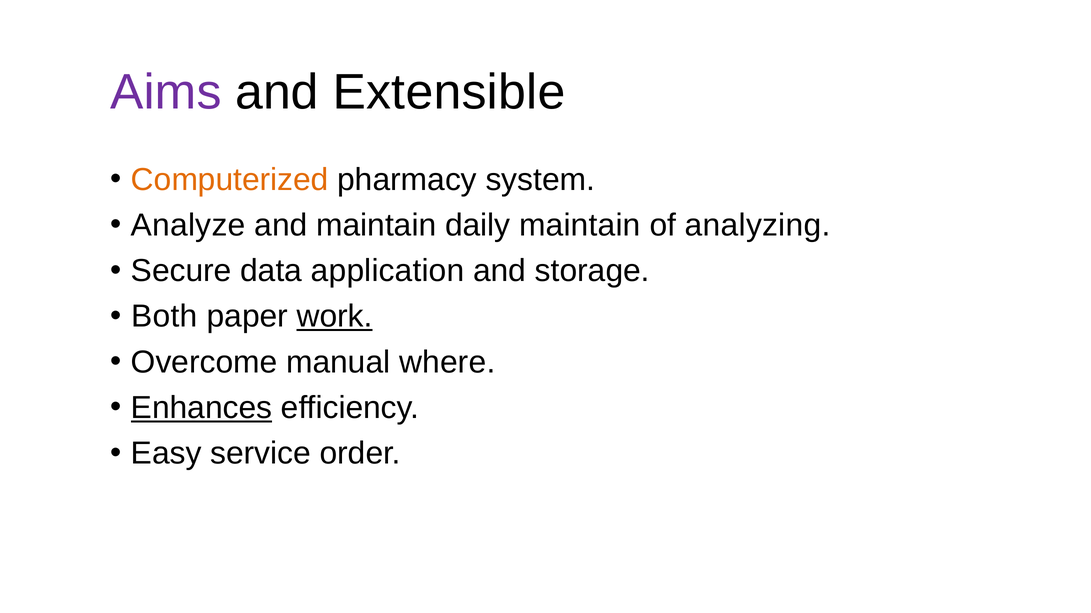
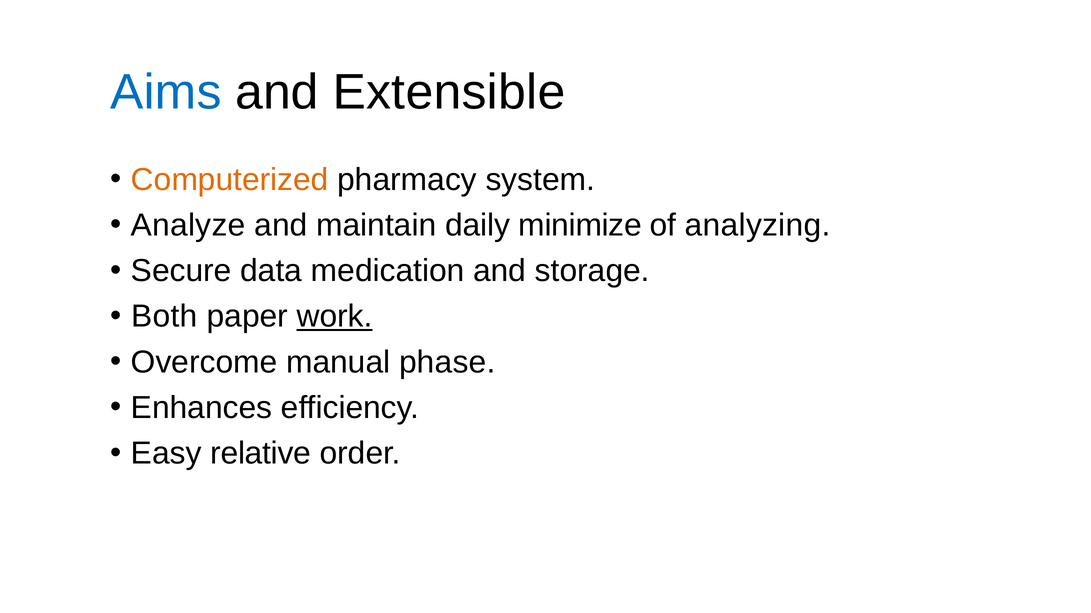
Aims colour: purple -> blue (166, 92)
daily maintain: maintain -> minimize (580, 225)
application: application -> medication (388, 271)
where: where -> phase (447, 362)
Enhances underline: present -> none (202, 408)
service: service -> relative (261, 454)
